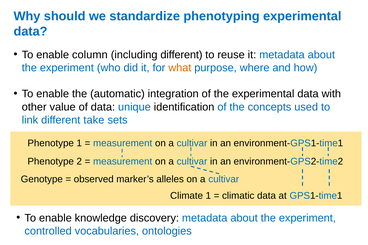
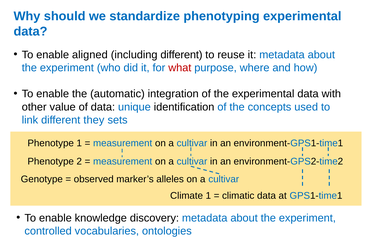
column: column -> aligned (90, 55)
what colour: orange -> red (180, 68)
take: take -> they (94, 120)
